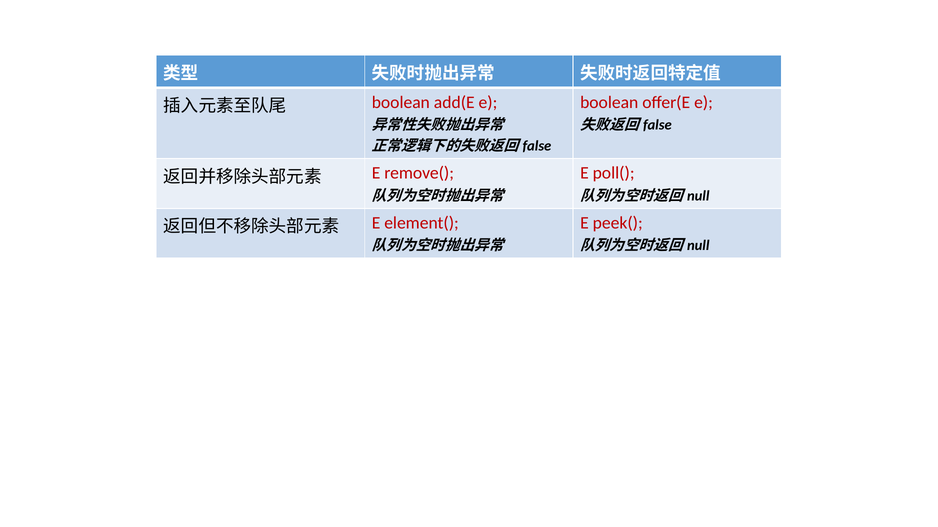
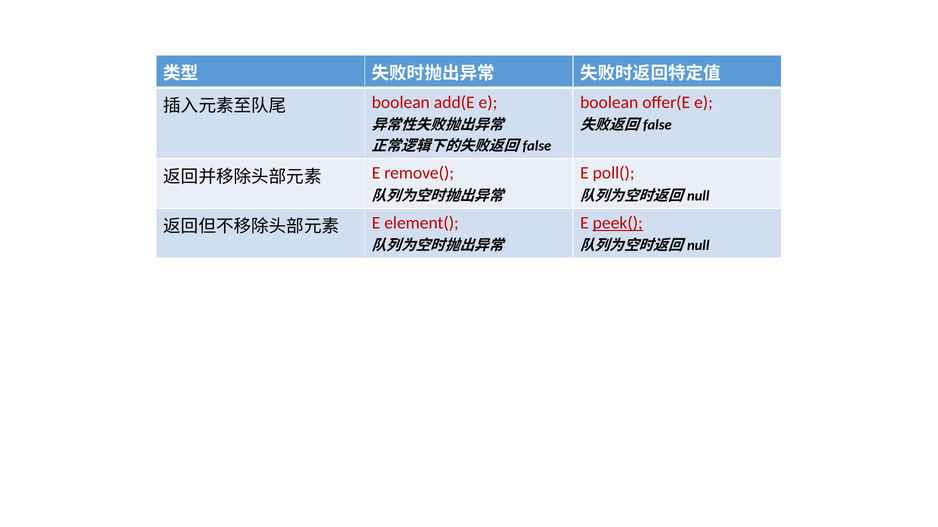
peek( underline: none -> present (618, 223)
